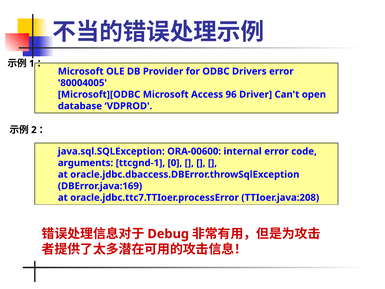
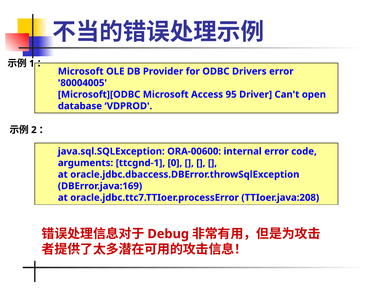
96: 96 -> 95 (231, 94)
